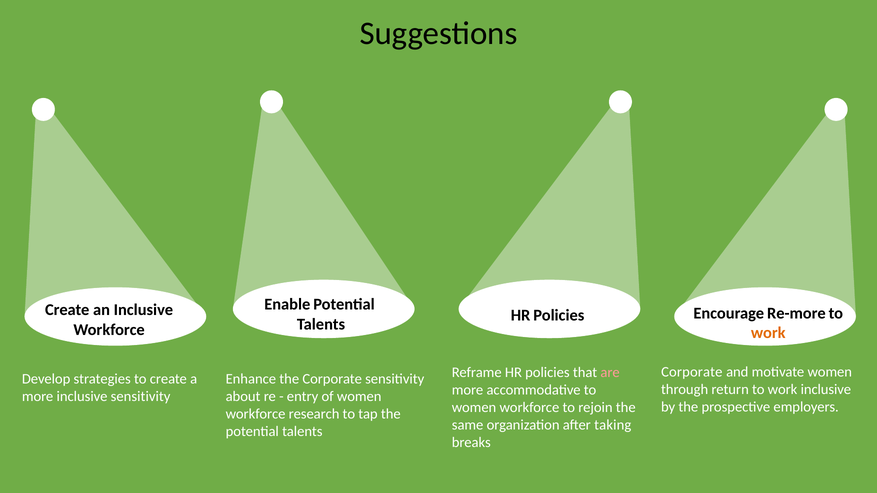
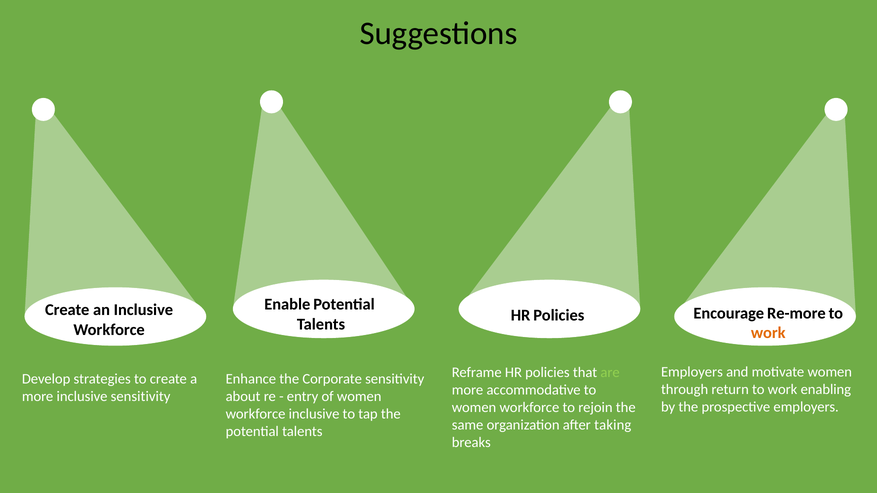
Corporate: Corporate -> Employers (692, 372)
are colour: pink -> light green (610, 373)
work inclusive: inclusive -> enabling (826, 390)
workforce research: research -> inclusive (314, 414)
